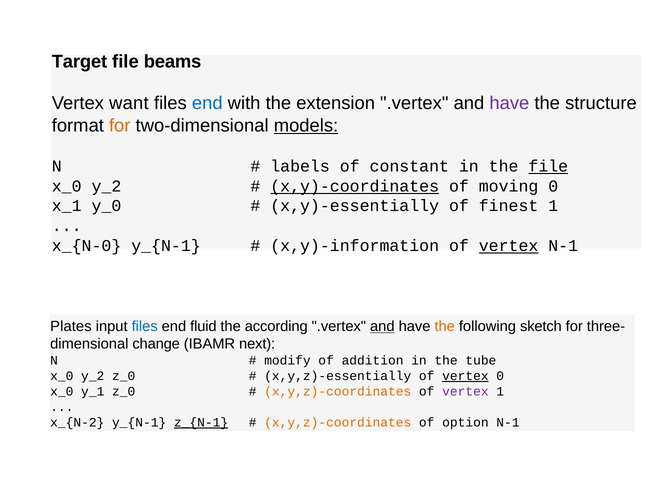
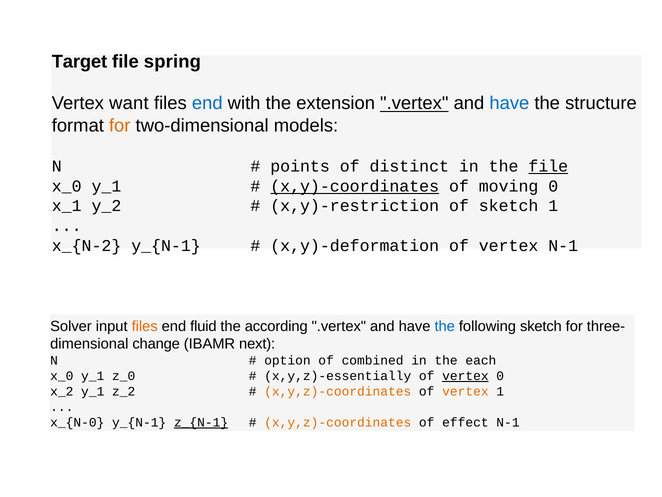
beams: beams -> spring (172, 61)
.vertex underline: none -> present (414, 103)
have colour: purple -> blue (509, 103)
models underline: present -> none (306, 125)
labels: labels -> points (300, 166)
constant: constant -> distinct (409, 166)
y_2: y_2 -> y_1 (106, 186)
y_0: y_0 -> y_2 (106, 206)
x,y)-essentially: x,y)-essentially -> x,y)-restriction (355, 206)
of finest: finest -> sketch (509, 206)
x_{N-0: x_{N-0 -> x_{N-2 (87, 246)
x,y)-information: x,y)-information -> x,y)-deformation (355, 246)
vertex underline: present -> none (509, 246)
Plates: Plates -> Solver (71, 326)
files colour: blue -> orange (145, 326)
and underline: present -> none (382, 326)
the colour: orange -> blue (445, 326)
modify: modify -> option (287, 360)
addition: addition -> combined (373, 360)
tube: tube -> each (481, 360)
y_2: y_2 -> y_1 (93, 376)
x_0: x_0 -> x_2 (62, 391)
y_1 z_0: z_0 -> z_2 (124, 391)
vertex colour: purple -> orange (465, 391)
x_{N-2: x_{N-2 -> x_{N-0 (77, 422)
option: option -> effect (465, 422)
